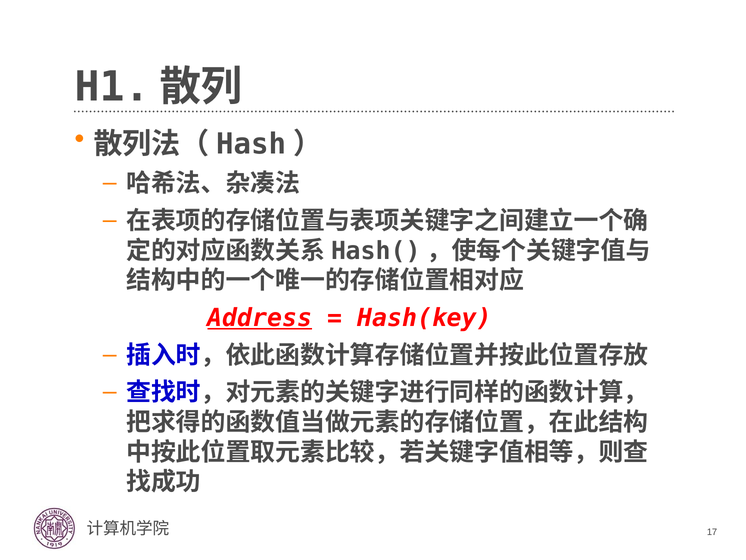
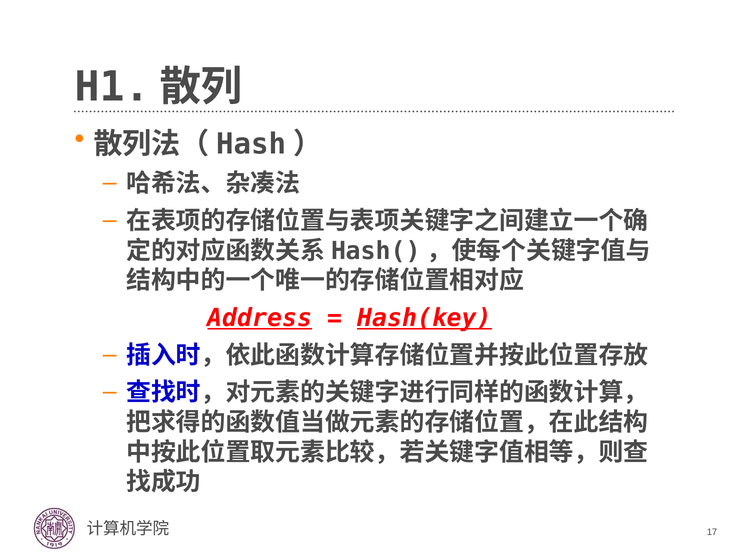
Hash(key underline: none -> present (425, 318)
